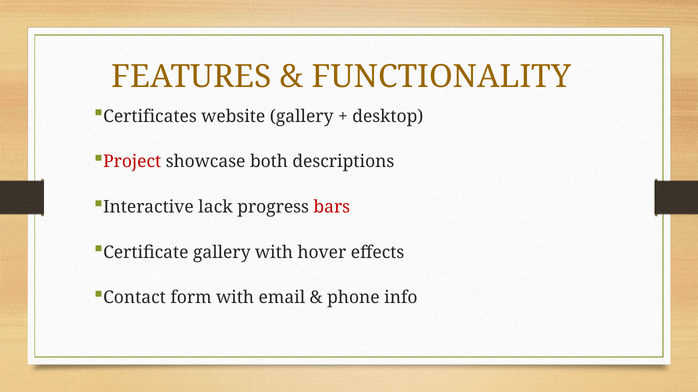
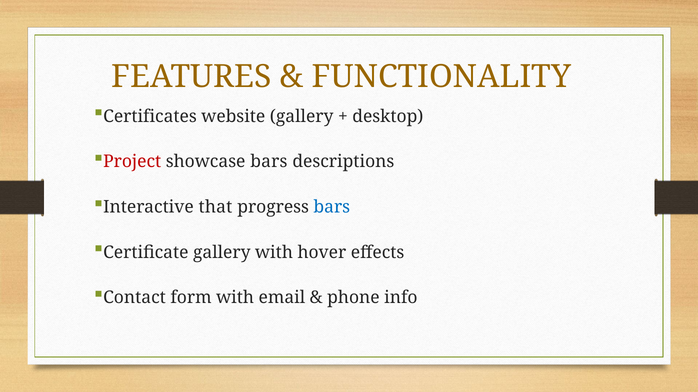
showcase both: both -> bars (269, 162)
lack: lack -> that (215, 207)
bars colour: red -> blue (332, 207)
